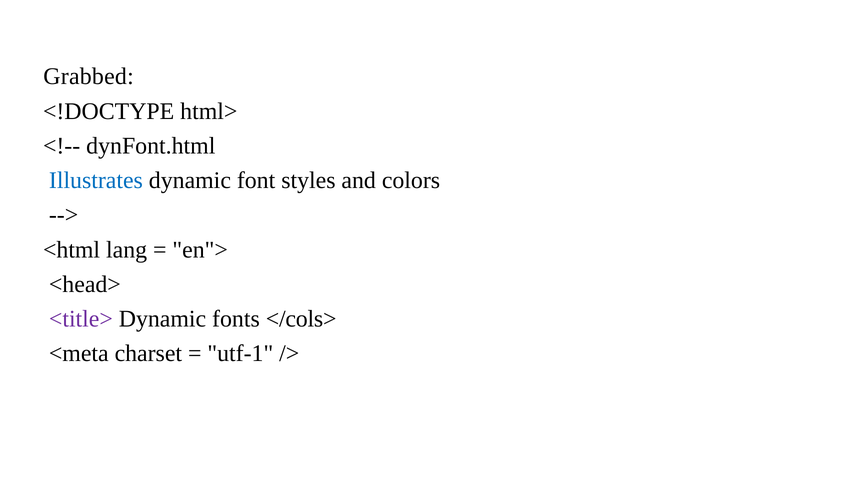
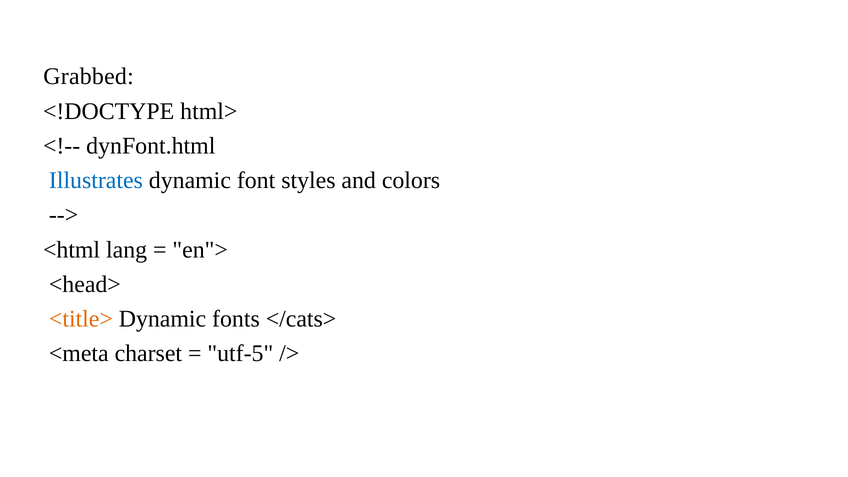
<title> colour: purple -> orange (81, 319)
</cols>: </cols> -> </cats> (301, 319)
utf-1: utf-1 -> utf-5 (240, 354)
